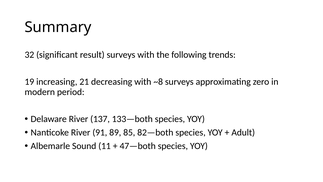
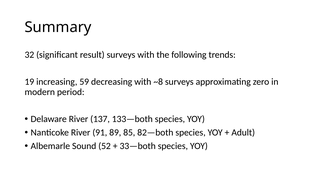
21: 21 -> 59 (84, 82)
11: 11 -> 52 (105, 146)
47—both: 47—both -> 33—both (138, 146)
